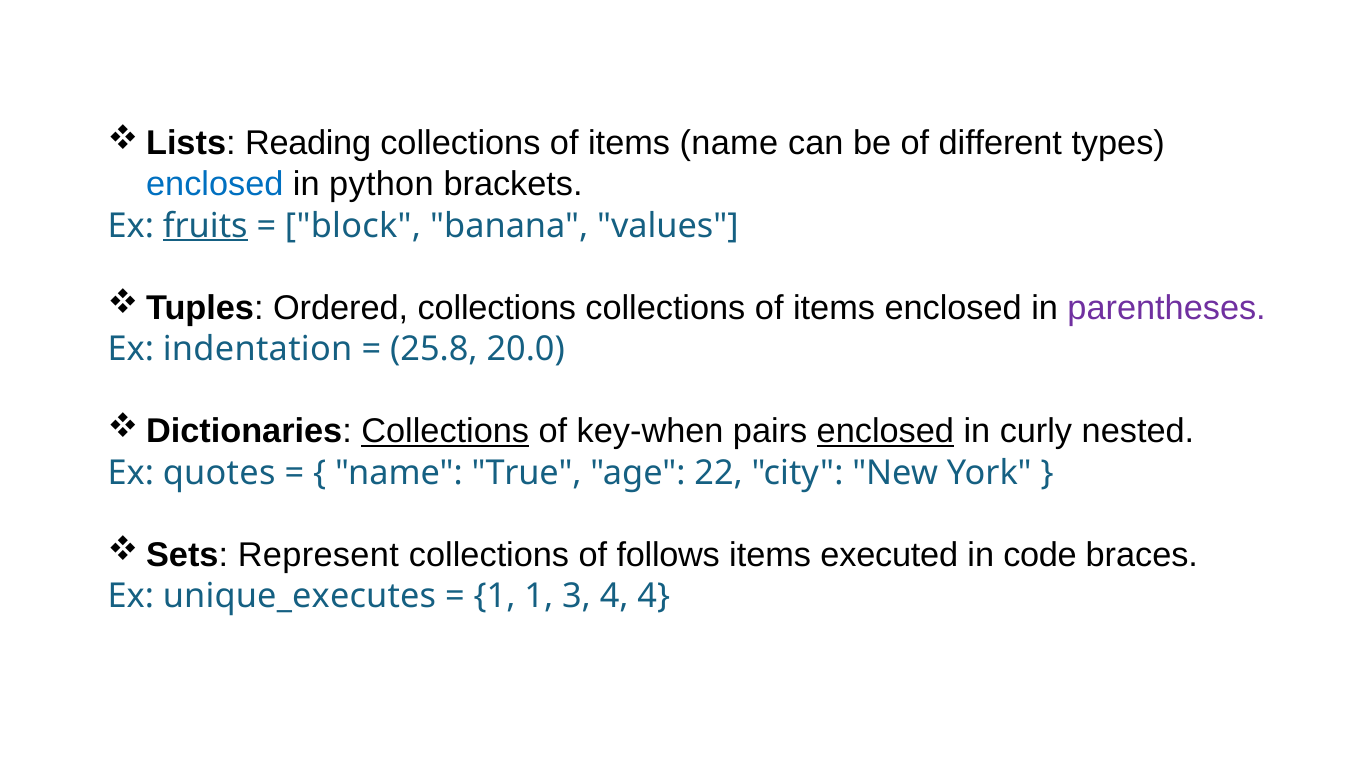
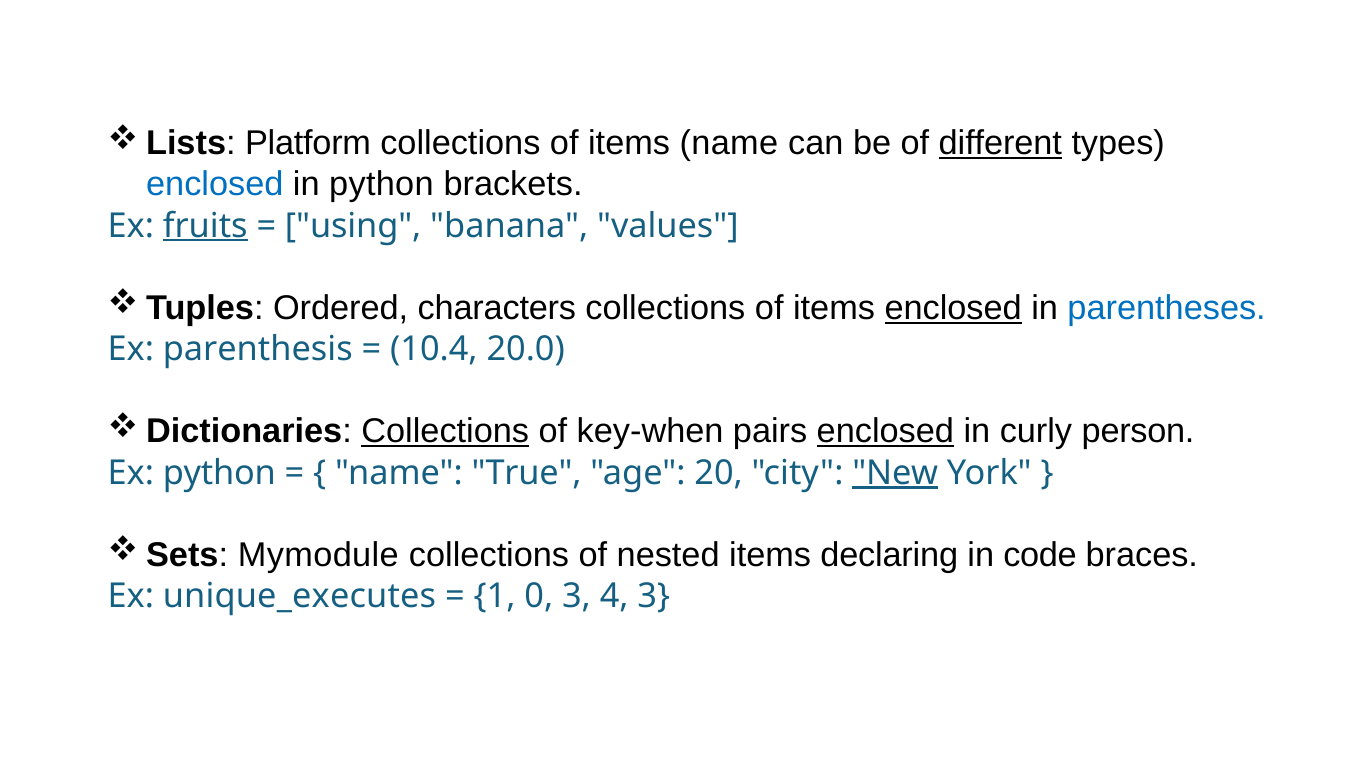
Reading: Reading -> Platform (308, 143)
different underline: none -> present (1000, 143)
block: block -> using (353, 226)
Ordered collections: collections -> characters (497, 308)
enclosed underline: none -> present (953, 308)
parentheses colour: purple -> blue (1167, 308)
indentation: indentation -> parenthesis (258, 349)
25.8: 25.8 -> 10.4 (434, 349)
nested: nested -> person (1138, 431)
Ex quotes: quotes -> python (219, 473)
22: 22 -> 20 (719, 473)
New underline: none -> present (895, 473)
Represent: Represent -> Mymodule (318, 555)
follows: follows -> nested (668, 555)
executed: executed -> declaring (889, 555)
1 1: 1 -> 0 (539, 596)
4 4: 4 -> 3 (654, 596)
